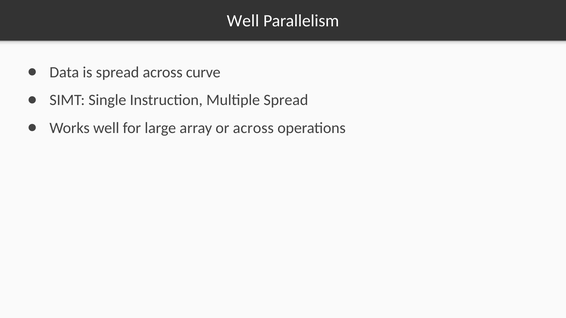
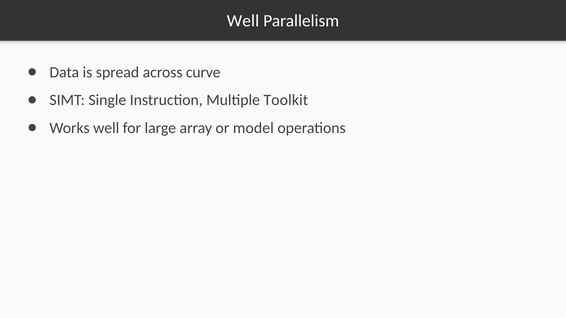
Multiple Spread: Spread -> Toolkit (286, 100)
or across: across -> model (253, 128)
